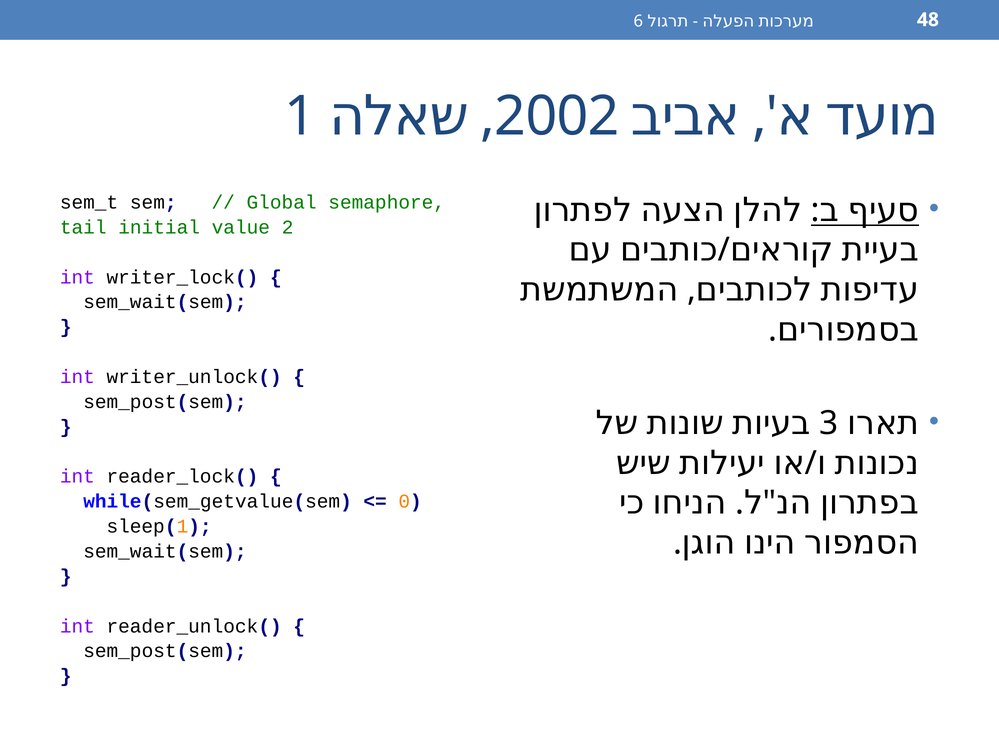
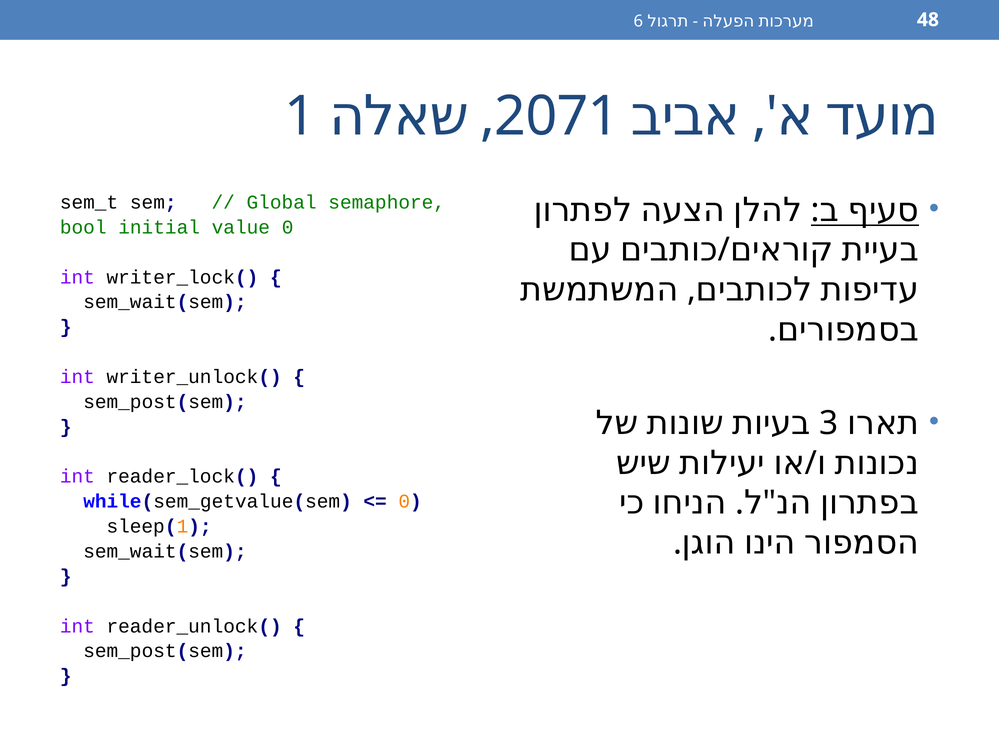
2002: 2002 -> 2071 (557, 116)
tail: tail -> bool (83, 227)
value 2: 2 -> 0 (288, 227)
